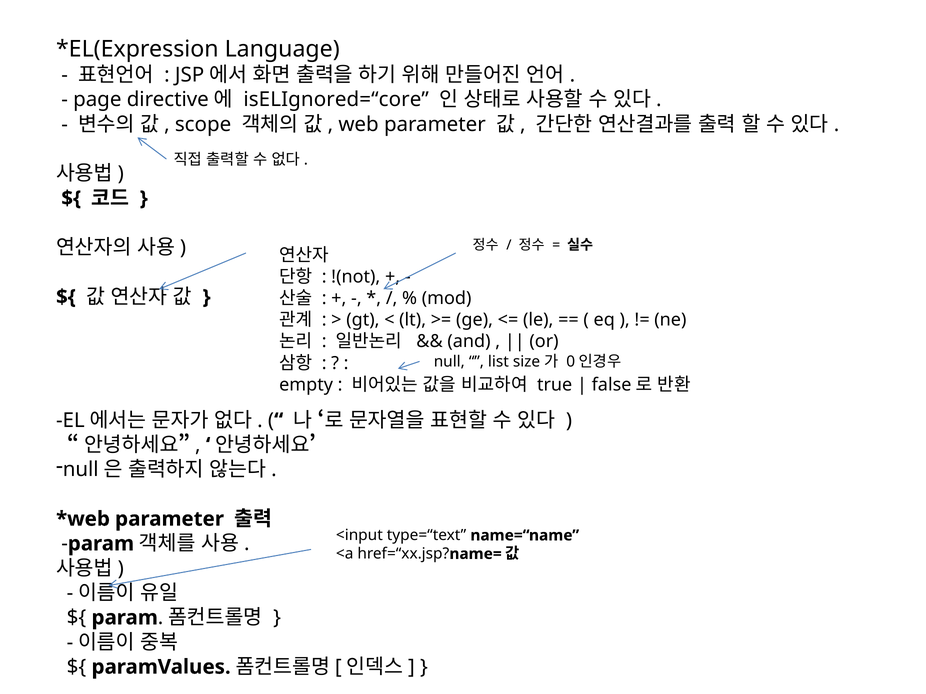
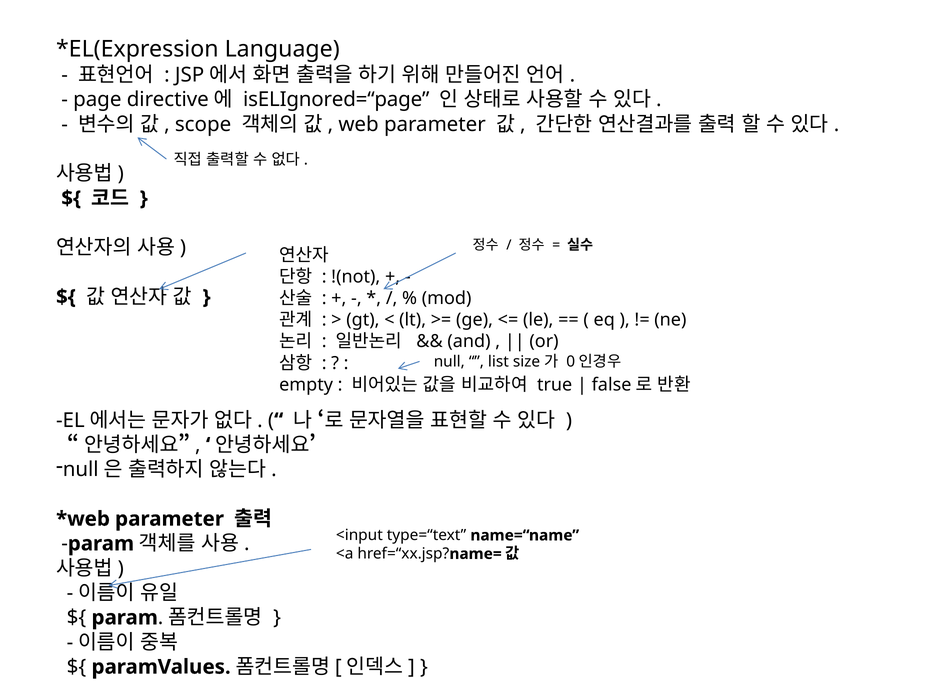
isELIgnored=“core: isELIgnored=“core -> isELIgnored=“page (336, 100)
